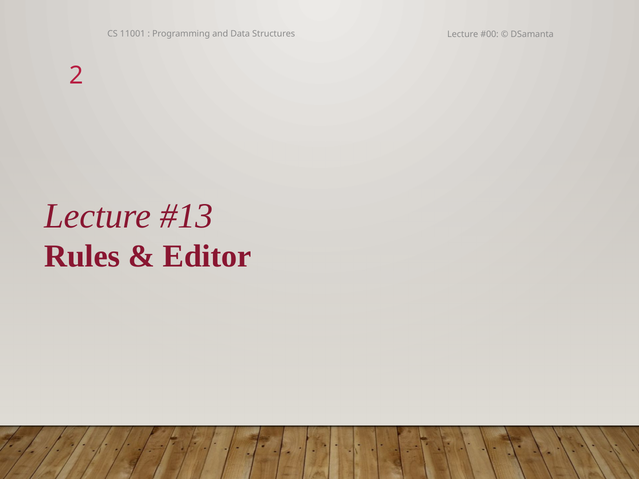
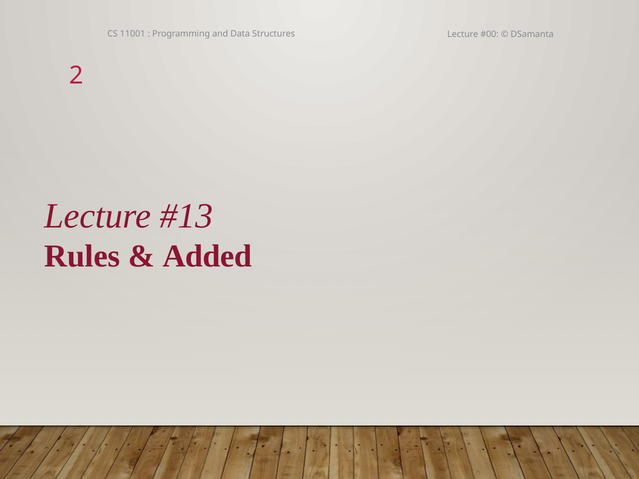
Editor: Editor -> Added (207, 256)
